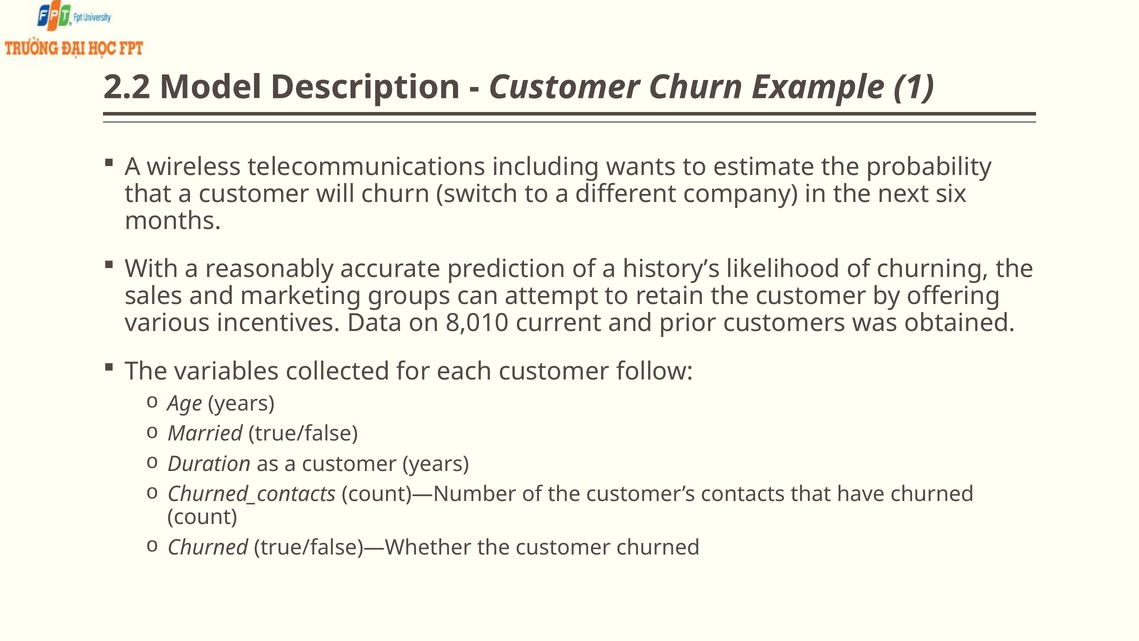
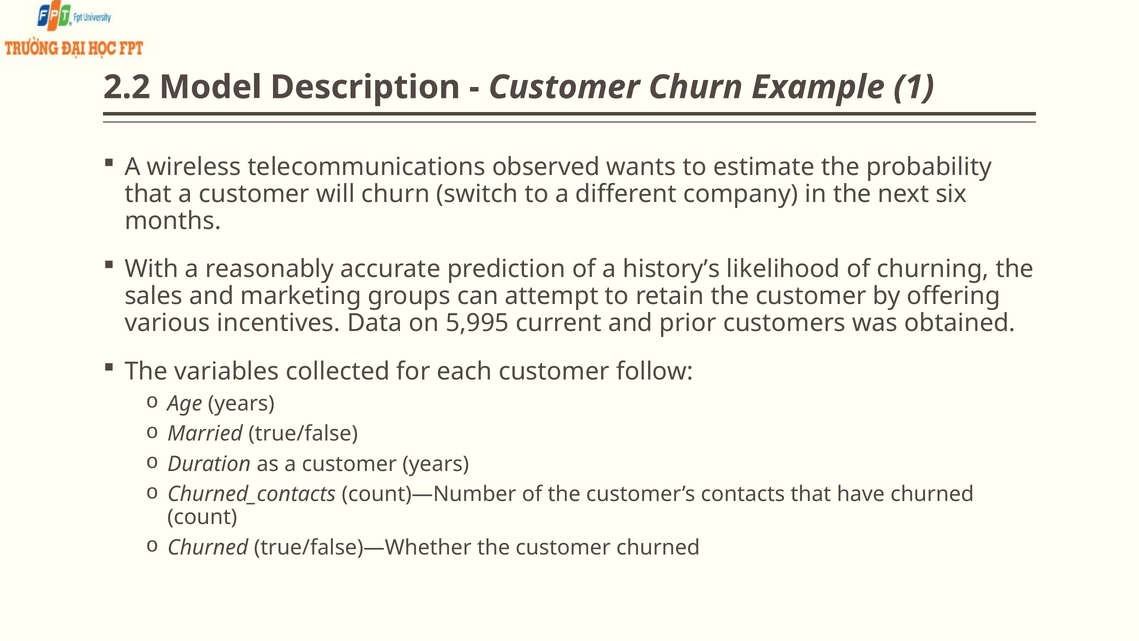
including: including -> observed (546, 167)
8,010: 8,010 -> 5,995 (477, 323)
